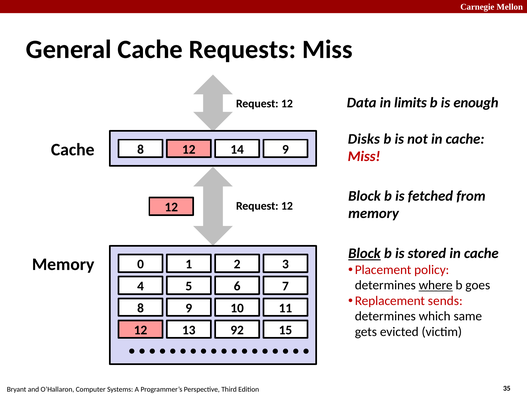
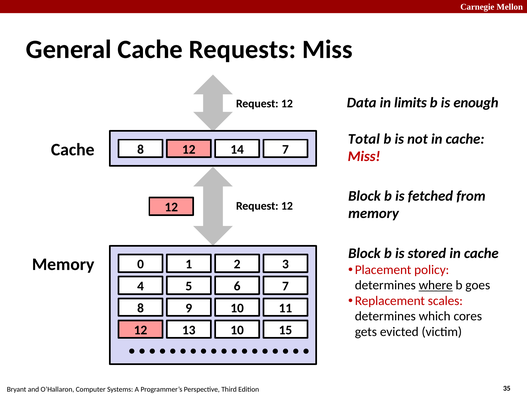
Disks: Disks -> Total (364, 139)
14 9: 9 -> 7 (285, 149)
Block underline: present -> none (364, 254)
sends: sends -> scales (445, 301)
same: same -> cores (468, 316)
13 92: 92 -> 10 (237, 330)
